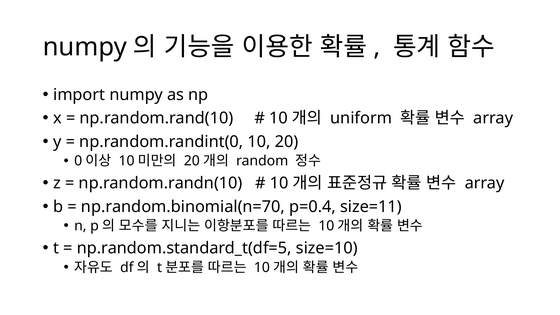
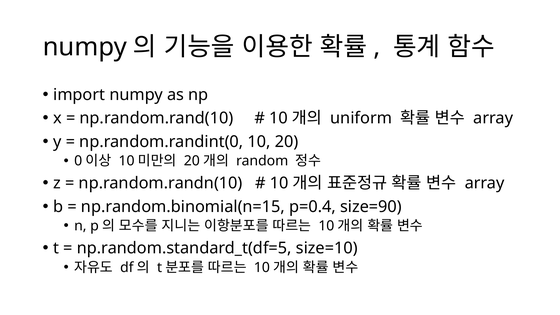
np.random.binomial(n=70: np.random.binomial(n=70 -> np.random.binomial(n=15 (183, 207)
size=11: size=11 -> size=90 (371, 207)
